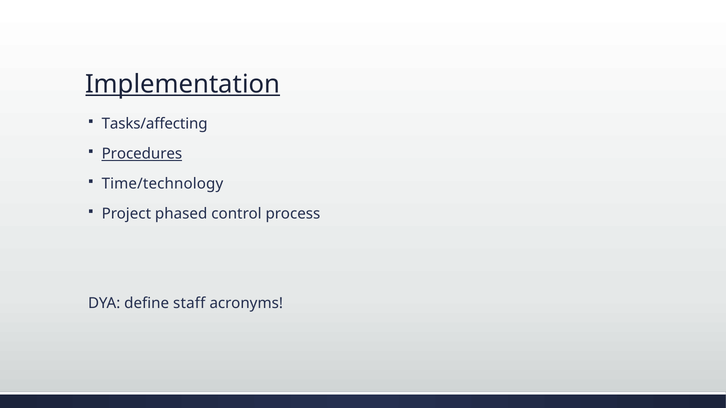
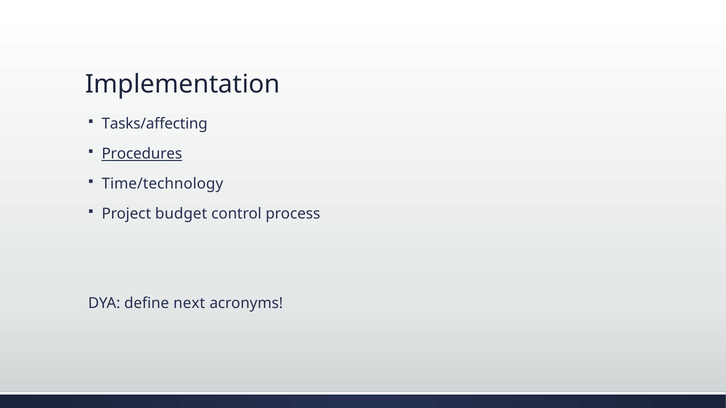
Implementation underline: present -> none (183, 84)
phased: phased -> budget (181, 214)
staff: staff -> next (189, 304)
